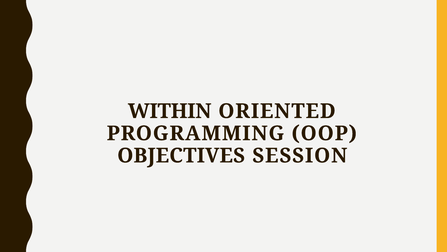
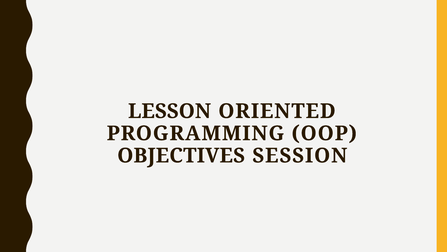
WITHIN: WITHIN -> LESSON (170, 111)
